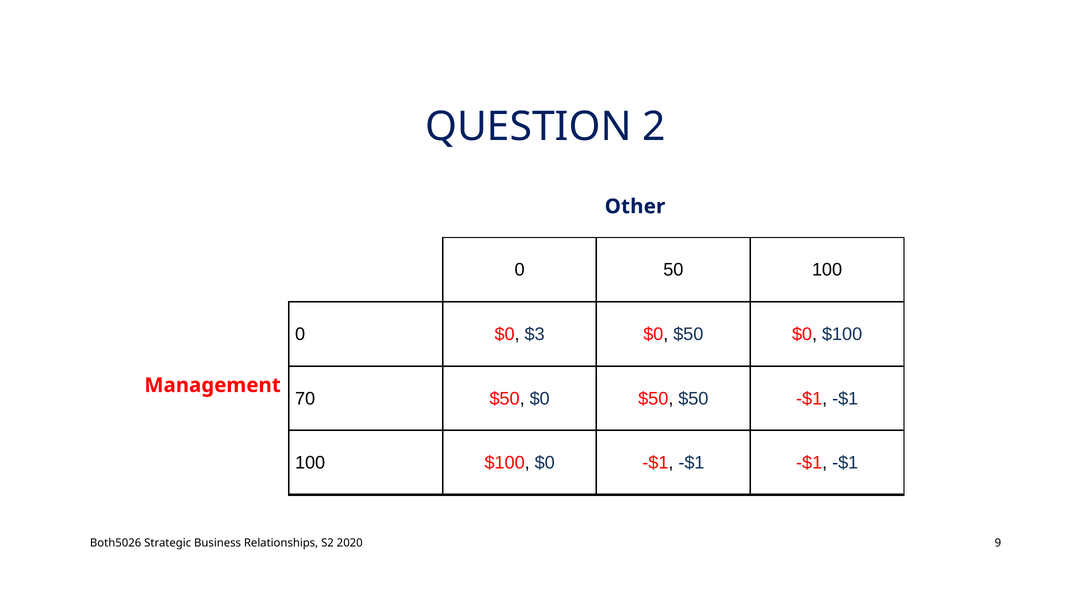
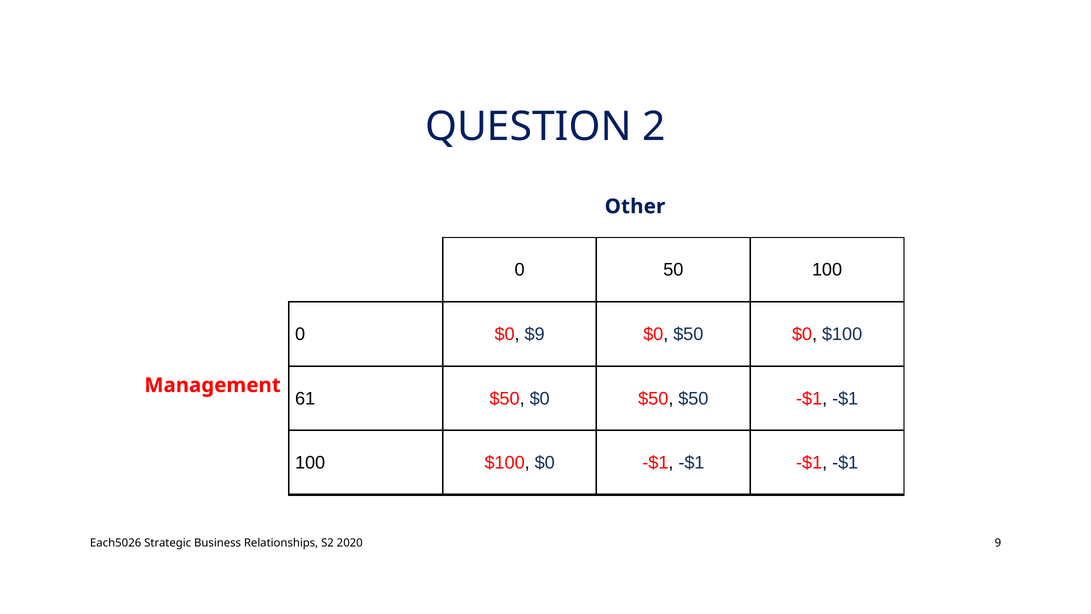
$3: $3 -> $9 (535, 334)
70: 70 -> 61 (305, 398)
Both5026: Both5026 -> Each5026 (116, 543)
